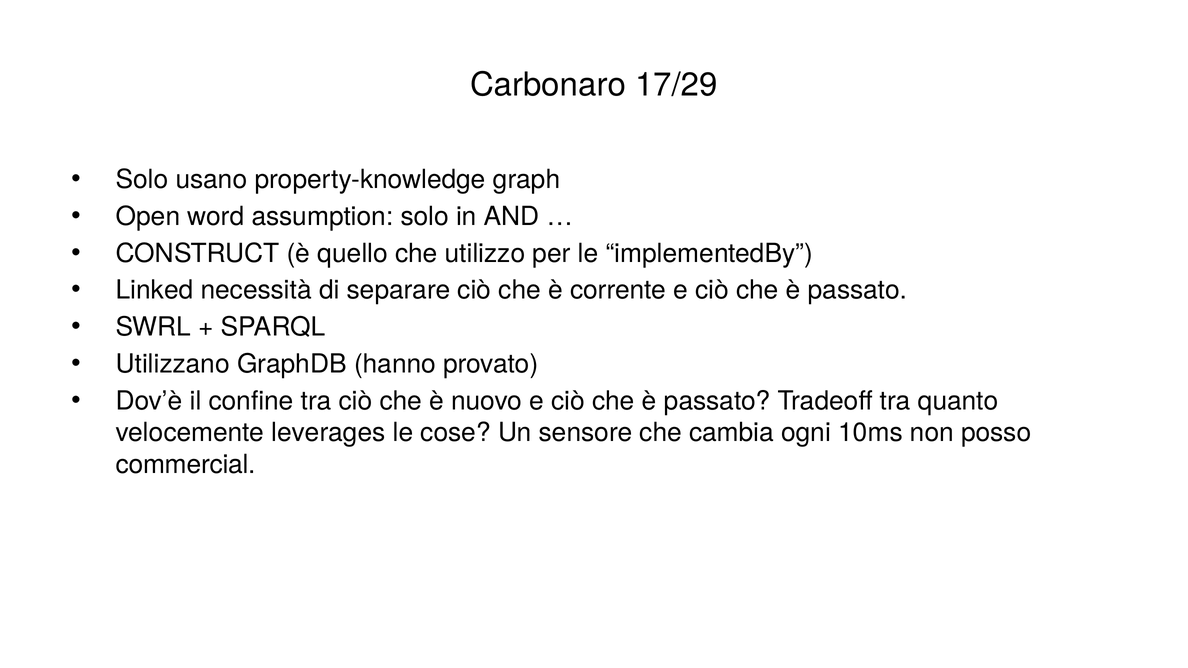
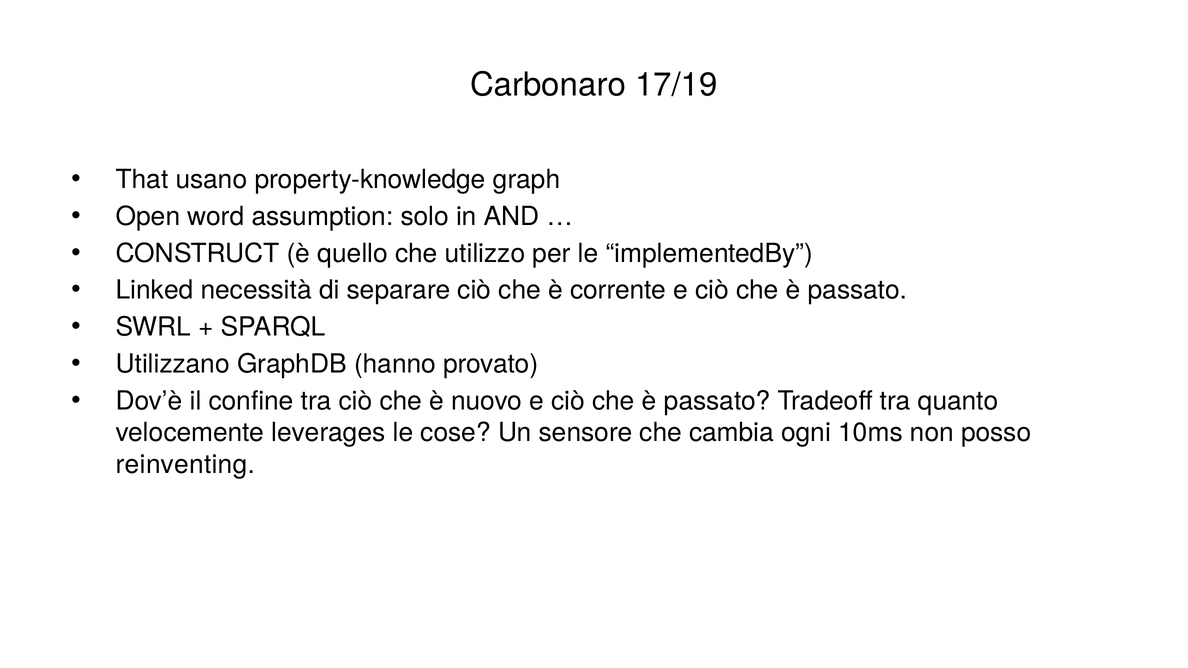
17/29: 17/29 -> 17/19 (676, 85)
Solo: Solo -> That (142, 180)
commercial: commercial -> reinventing (186, 465)
